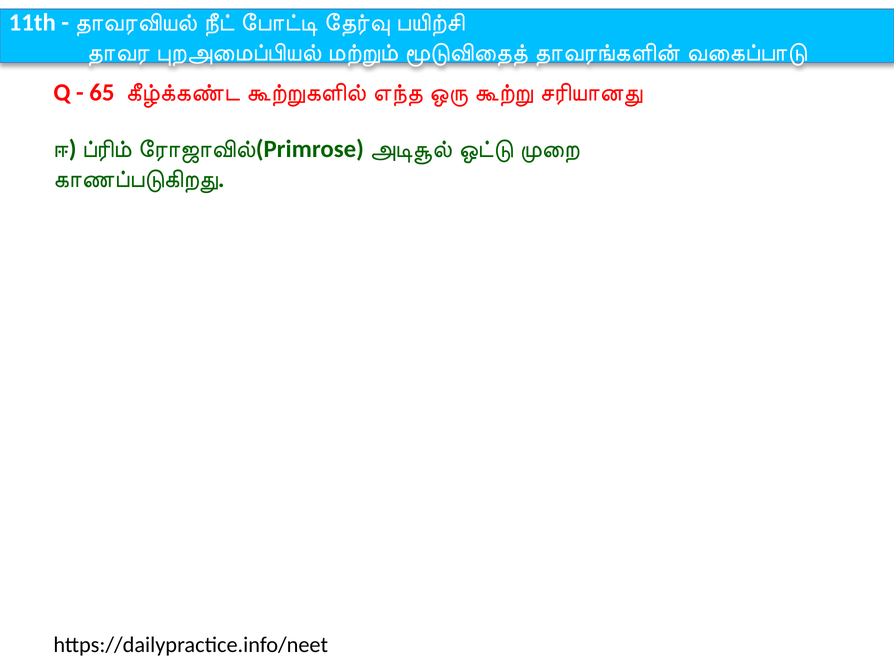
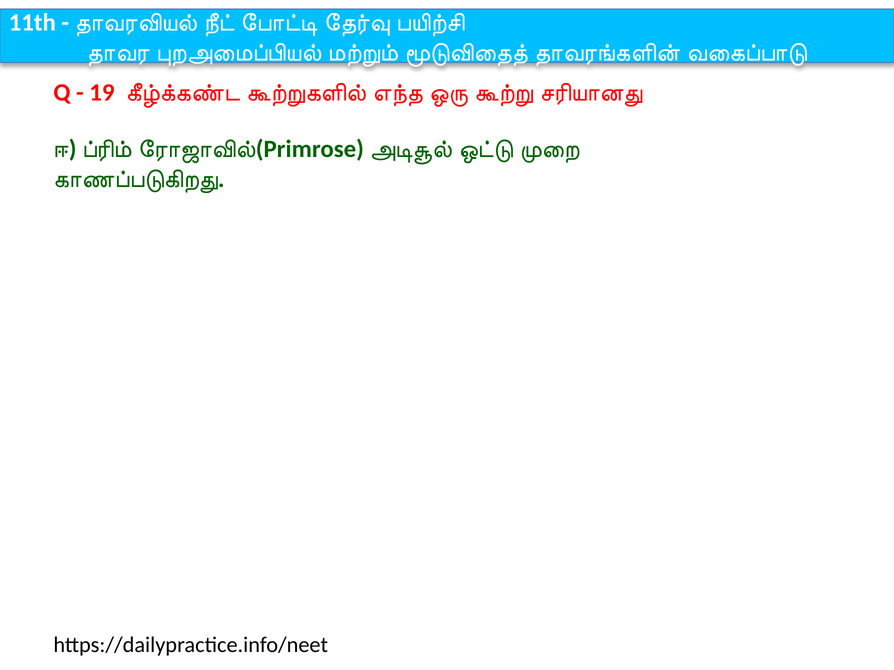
65: 65 -> 19 (102, 93)
